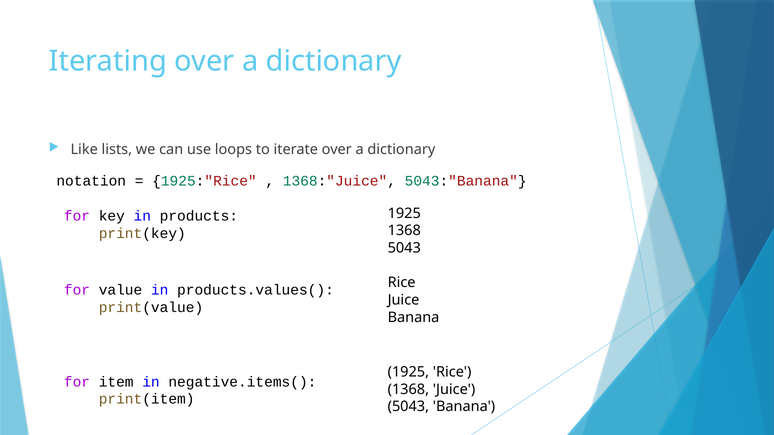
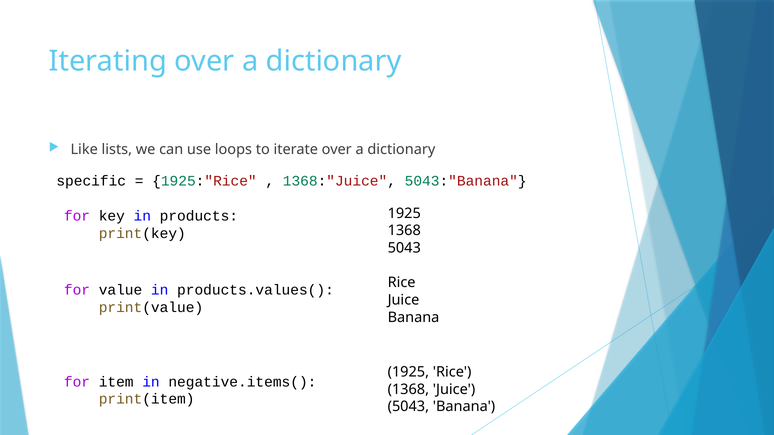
notation: notation -> specific (91, 181)
